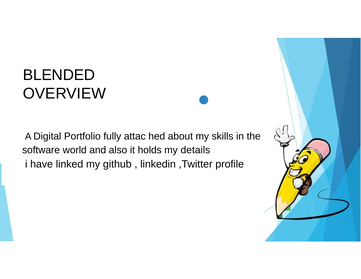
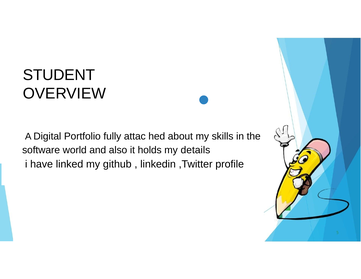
BLENDED: BLENDED -> STUDENT (59, 75)
